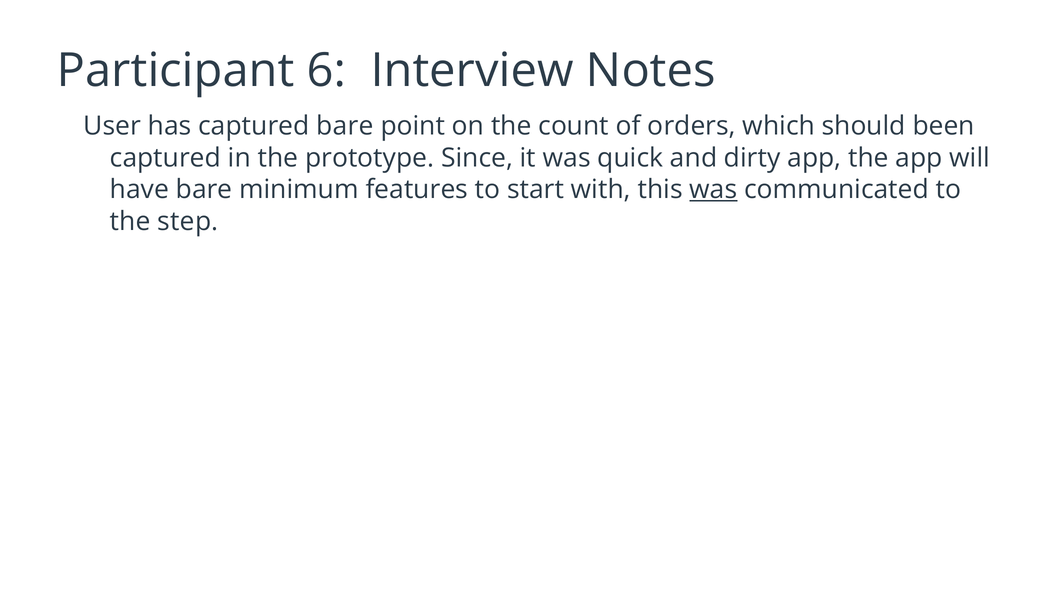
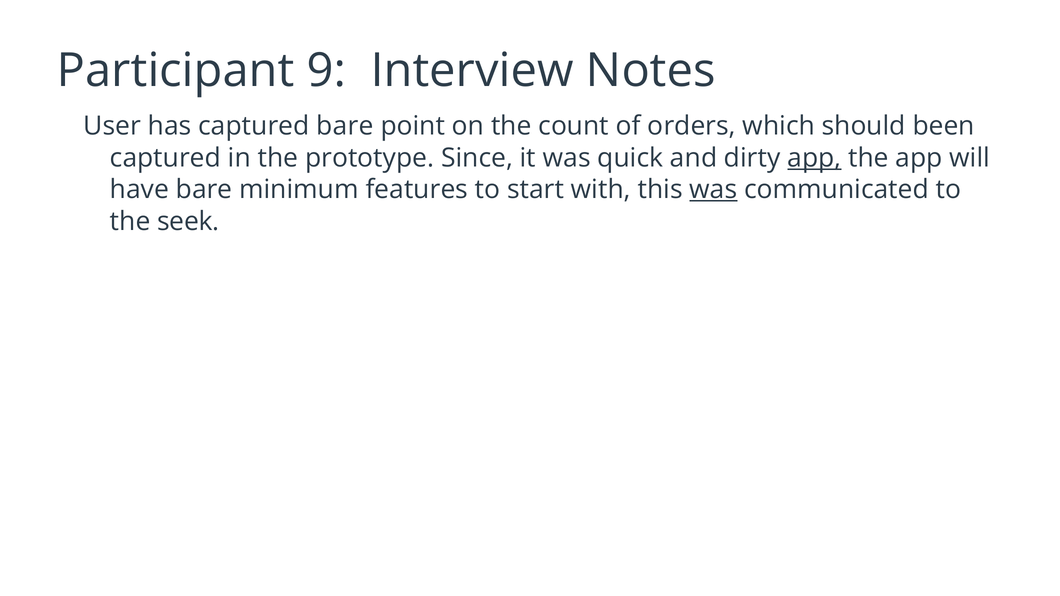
6: 6 -> 9 (326, 71)
app underline: none -> present (814, 158)
step: step -> seek (188, 221)
